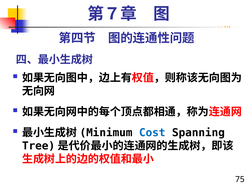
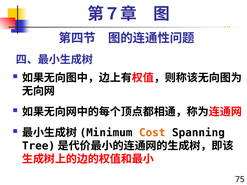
Cost colour: blue -> orange (152, 133)
